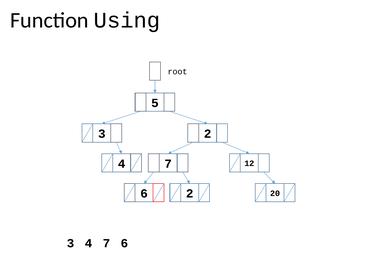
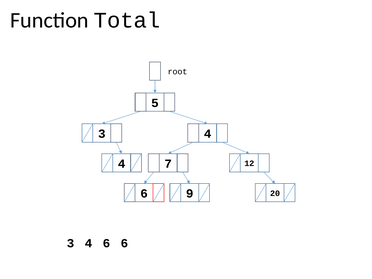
Using: Using -> Total (127, 20)
2: 2 -> 4 (208, 134)
6 2: 2 -> 9 (190, 194)
3 4 7: 7 -> 6 (106, 243)
